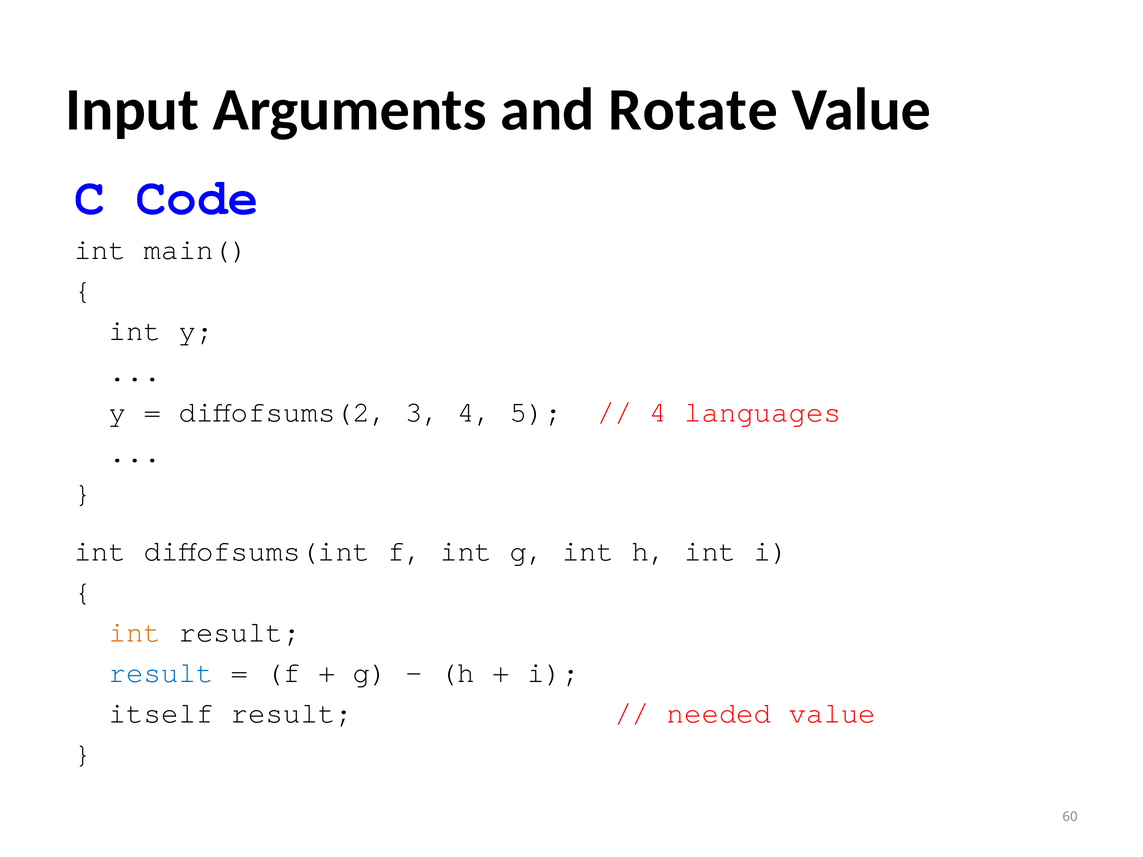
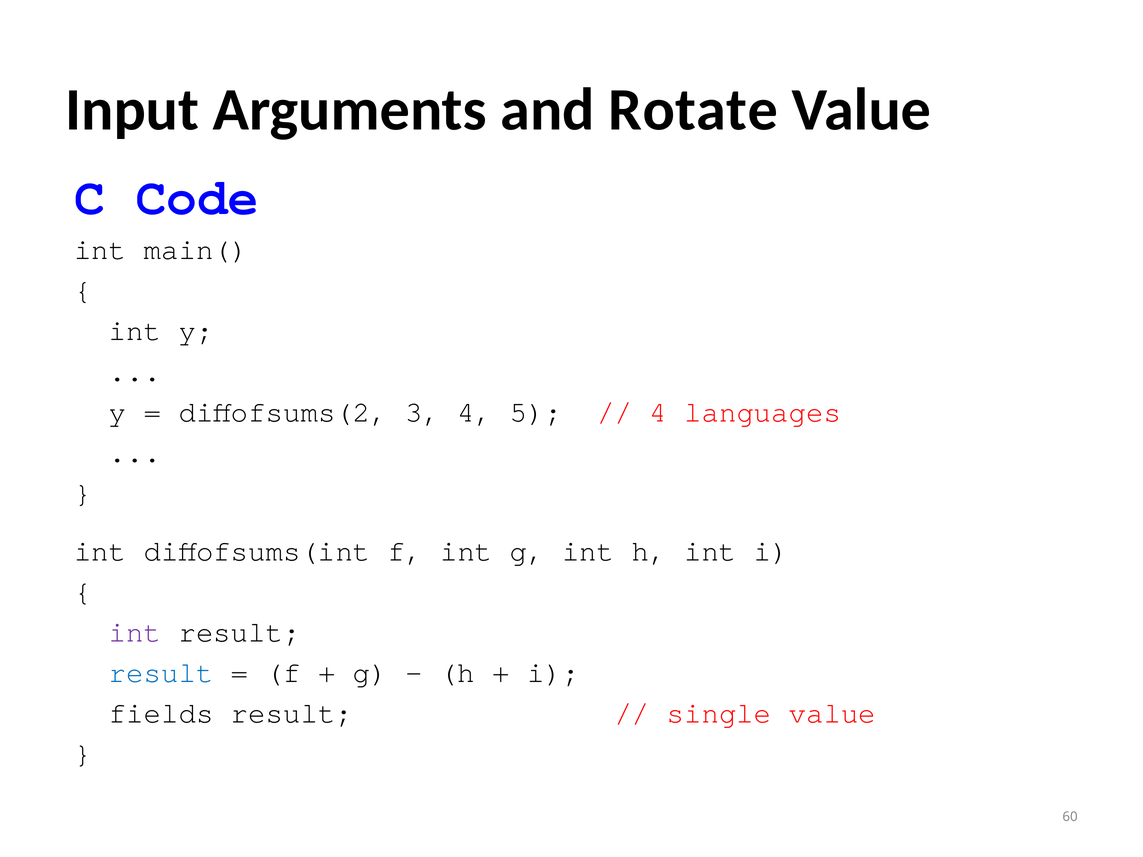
int colour: orange -> purple (135, 632)
itself: itself -> fields (161, 714)
needed: needed -> single (719, 714)
